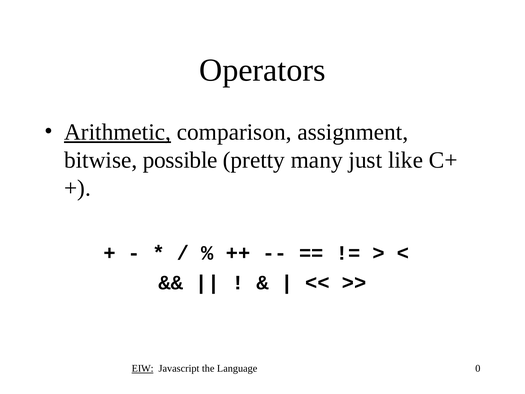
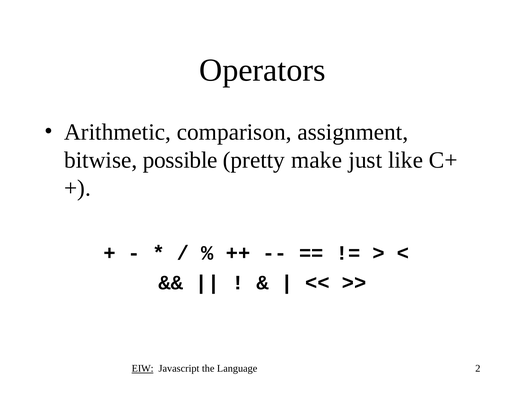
Arithmetic underline: present -> none (118, 132)
many: many -> make (317, 160)
0: 0 -> 2 (478, 368)
